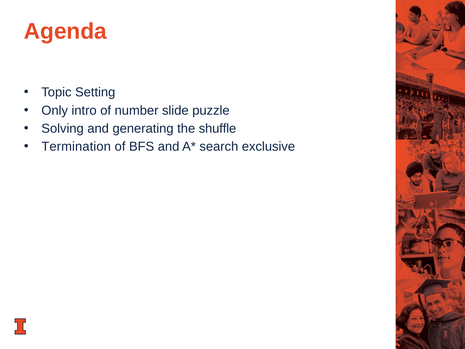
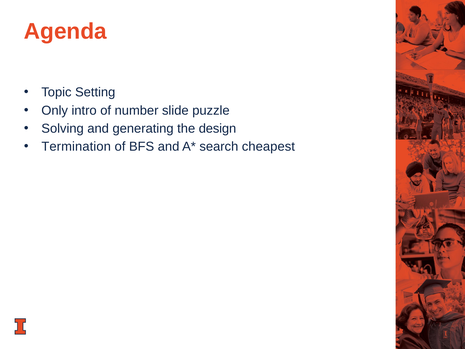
shuffle: shuffle -> design (218, 128)
exclusive: exclusive -> cheapest (268, 147)
